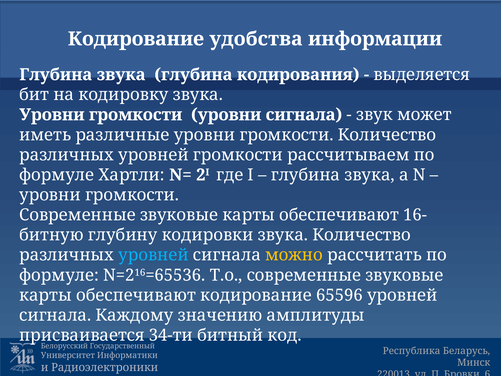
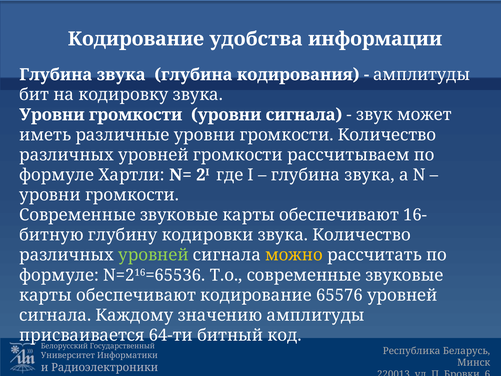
выделяется: выделяется -> амплитуды (422, 75)
уровней colour: light blue -> light green (153, 255)
65596: 65596 -> 65576 (339, 295)
34-ти: 34-ти -> 64-ти (171, 335)
